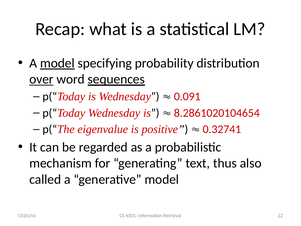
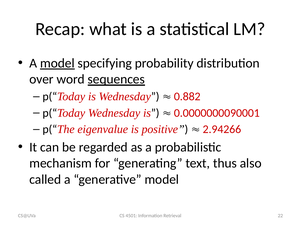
over underline: present -> none (41, 79)
0.091: 0.091 -> 0.882 (187, 96)
8.2861020104654: 8.2861020104654 -> 0.0000000090001 (217, 113)
0.32741: 0.32741 -> 2.94266 (222, 129)
